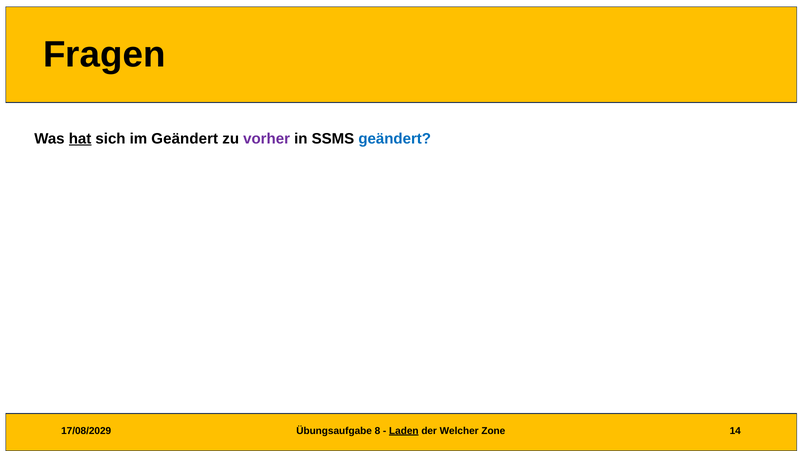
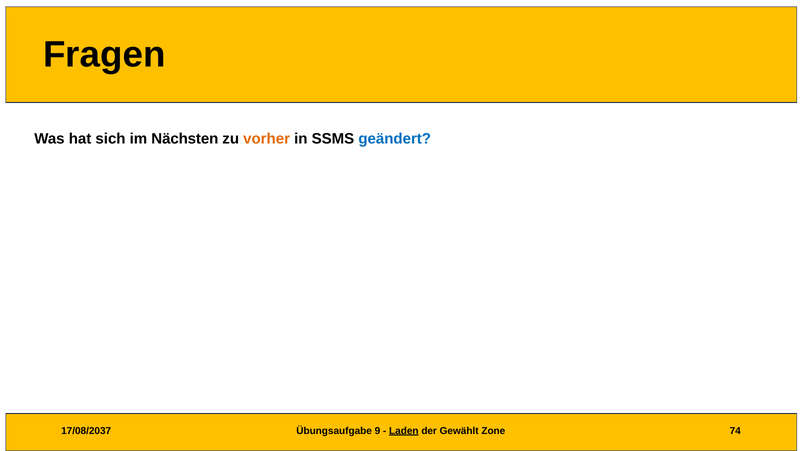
hat underline: present -> none (80, 139)
im Geändert: Geändert -> Nächsten (185, 139)
vorher colour: purple -> orange (267, 139)
17/08/2029: 17/08/2029 -> 17/08/2037 (86, 431)
8: 8 -> 9 (377, 431)
Welcher: Welcher -> Gewählt (459, 431)
14: 14 -> 74 (735, 431)
